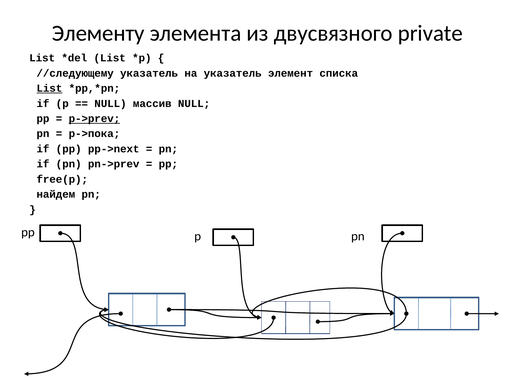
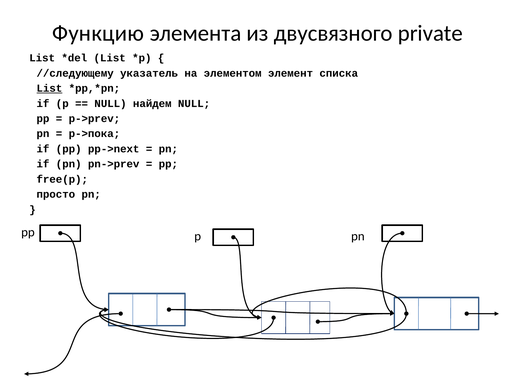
Элементу: Элементу -> Функцию (98, 33)
на указатель: указатель -> элементом (233, 73)
массив: массив -> найдем (152, 104)
p->prev underline: present -> none (94, 119)
найдем: найдем -> просто (56, 195)
